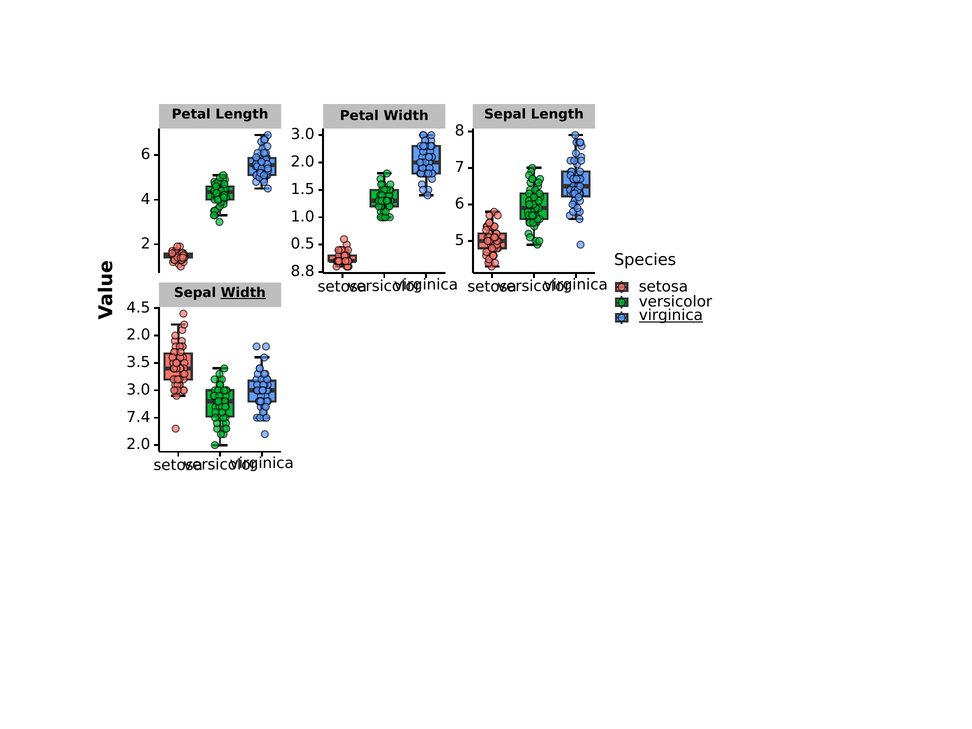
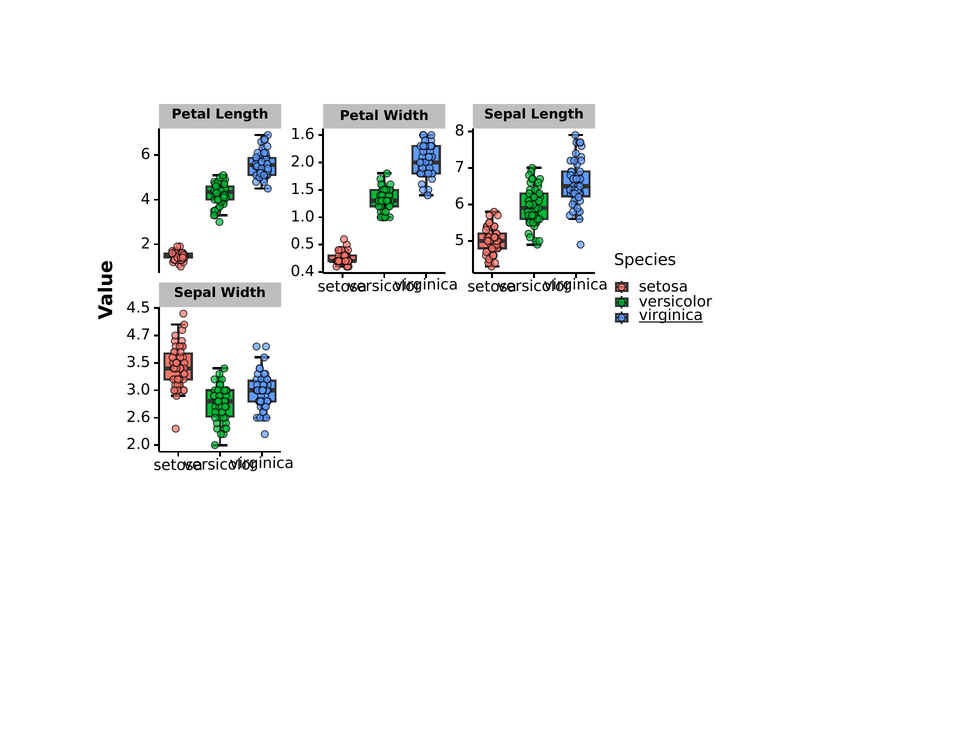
3.0: 3.0 -> 1.6 (303, 134)
8.8: 8.8 -> 0.4 (303, 271)
Width underline: present -> none (243, 293)
2.0: 2.0 -> 4.7 (138, 335)
7.4: 7.4 -> 2.6 (138, 417)
